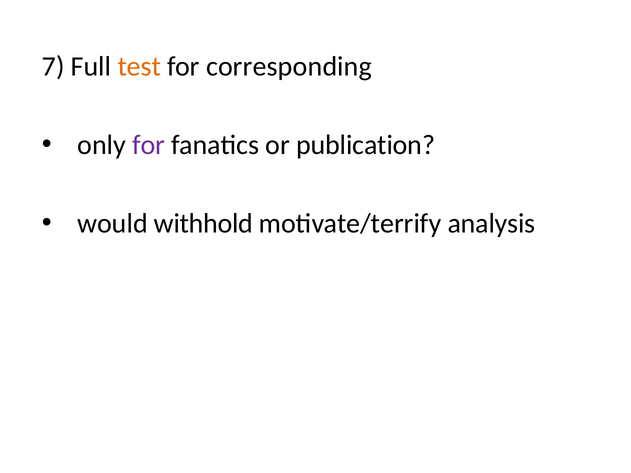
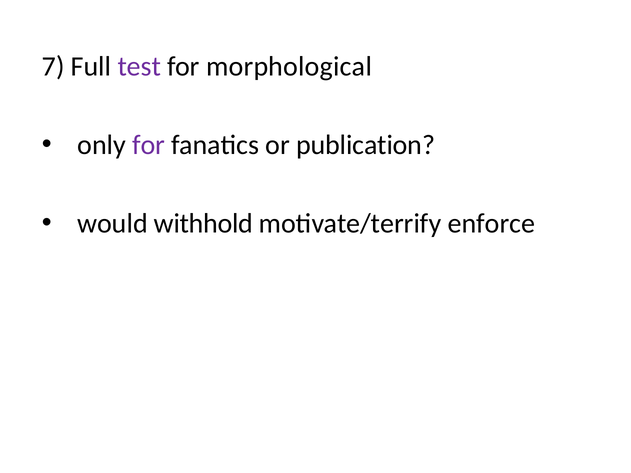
test colour: orange -> purple (139, 67)
corresponding: corresponding -> morphological (289, 67)
analysis: analysis -> enforce (491, 224)
